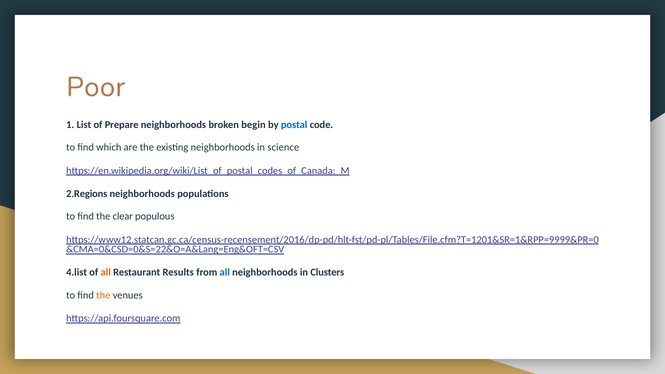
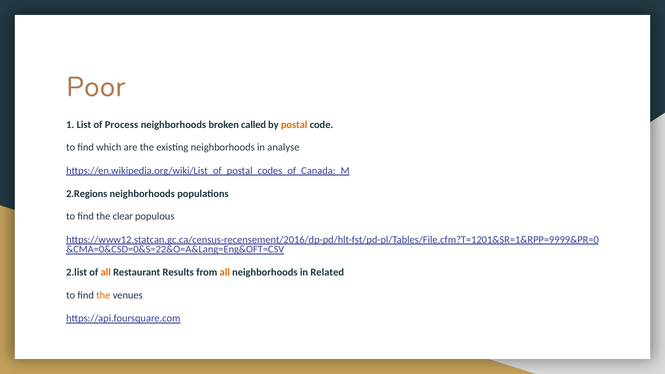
Prepare: Prepare -> Process (122, 125)
begin: begin -> called (254, 125)
postal colour: blue -> orange (294, 125)
science: science -> analyse (283, 148)
4.list: 4.list -> 2.list (77, 272)
all colour: blue -> orange (225, 272)
Clusters: Clusters -> Related (327, 272)
